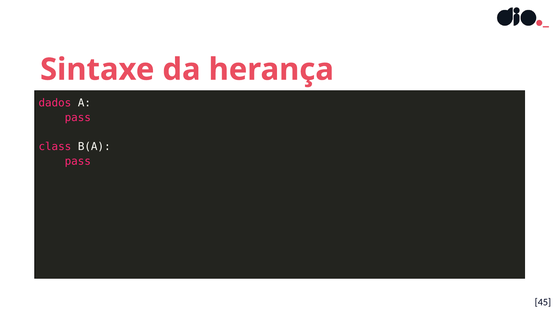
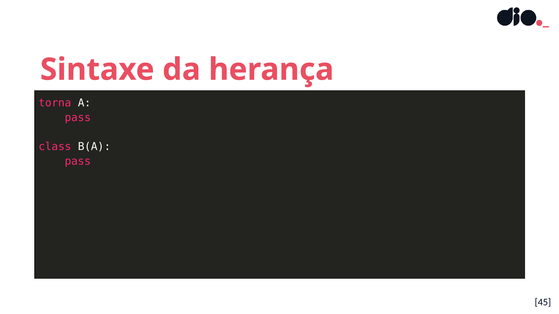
dados: dados -> torna (55, 103)
